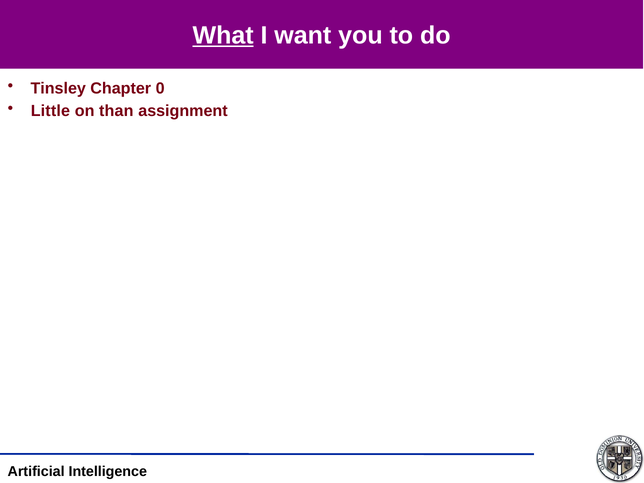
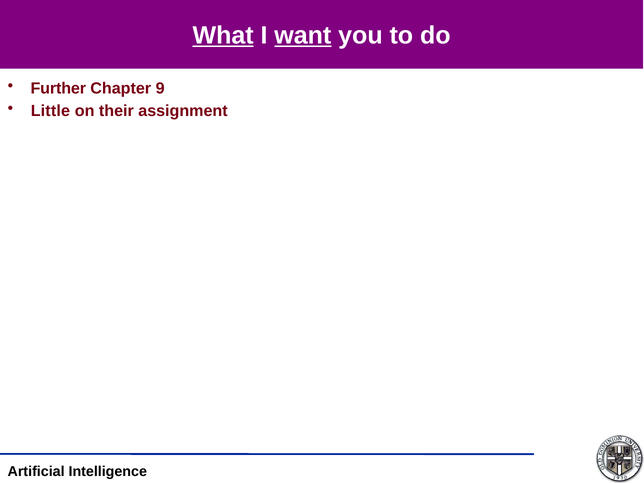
want underline: none -> present (303, 35)
Tinsley: Tinsley -> Further (58, 88)
0: 0 -> 9 (160, 88)
than: than -> their (116, 111)
